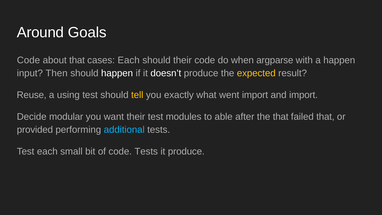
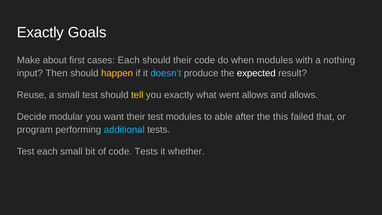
Around: Around -> Exactly (40, 32)
Code: Code -> Make (28, 60)
about that: that -> first (77, 60)
when argparse: argparse -> modules (275, 60)
a happen: happen -> nothing (339, 60)
happen colour: white -> yellow (117, 73)
doesn’t colour: white -> light blue (166, 73)
expected colour: yellow -> white (256, 73)
a using: using -> small (68, 95)
went import: import -> allows (255, 95)
and import: import -> allows (304, 95)
the that: that -> this (281, 117)
provided: provided -> program (35, 130)
it produce: produce -> whether (186, 151)
